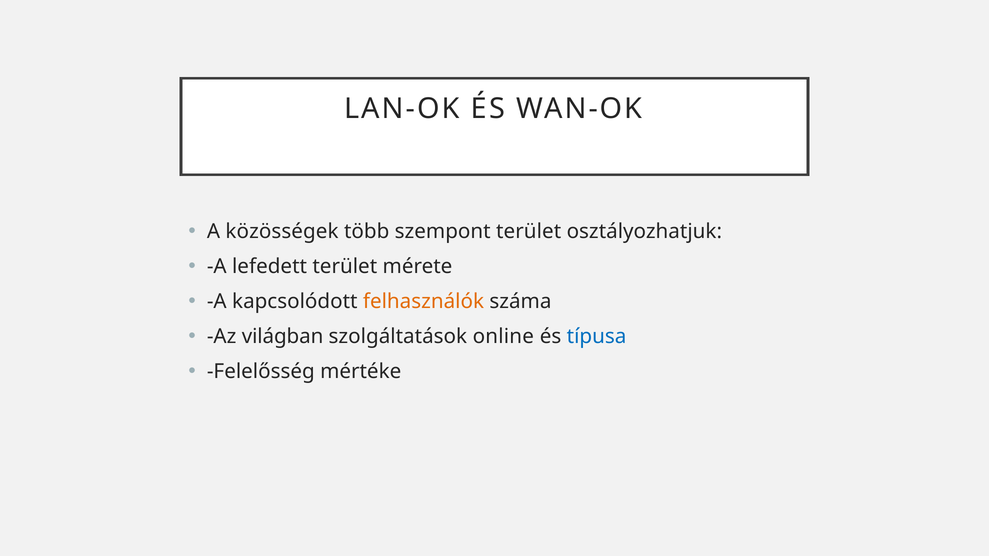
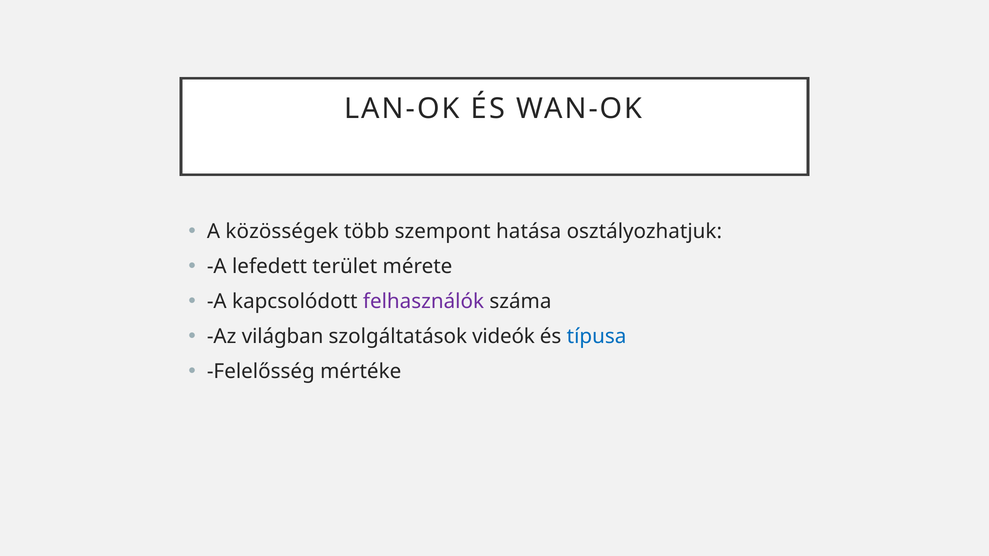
szempont terület: terület -> hatása (529, 232)
felhasználók colour: orange -> purple (423, 302)
online: online -> videók (504, 337)
